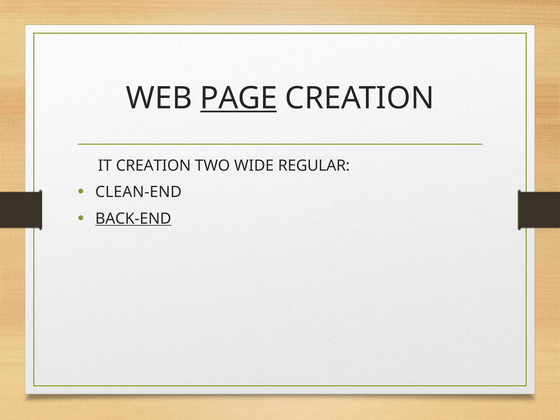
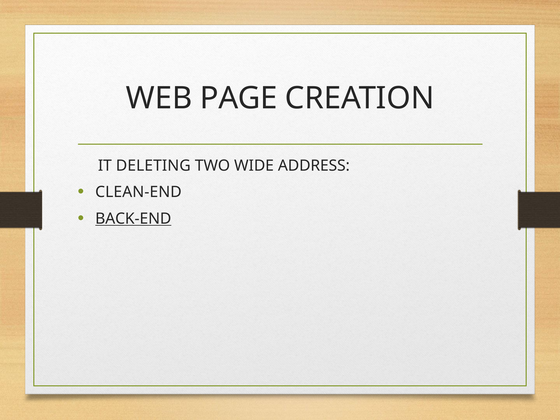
PAGE underline: present -> none (239, 98)
IT CREATION: CREATION -> DELETING (153, 166)
REGULAR: REGULAR -> ADDRESS (314, 166)
